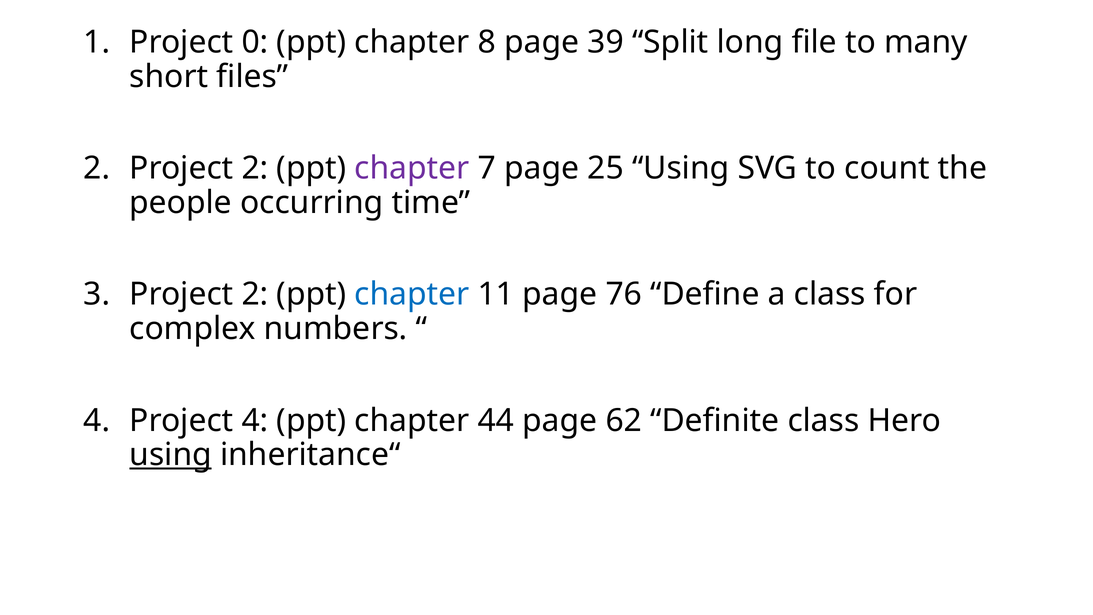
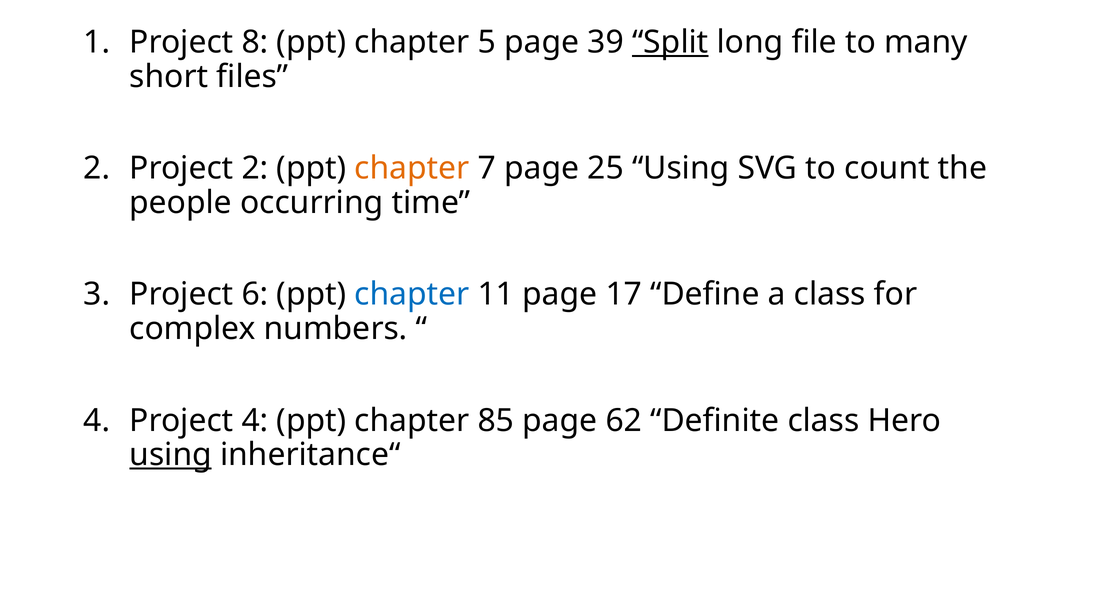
0: 0 -> 8 (255, 42)
8: 8 -> 5 (487, 42)
Split underline: none -> present (670, 42)
chapter colour: purple -> orange (412, 168)
3 Project 2: 2 -> 6 (255, 294)
76: 76 -> 17 (624, 294)
44: 44 -> 85 (496, 420)
